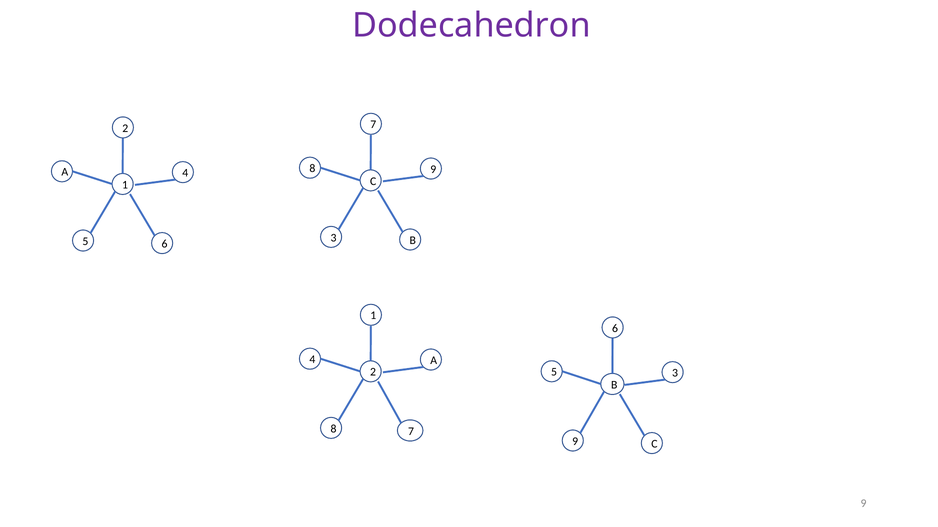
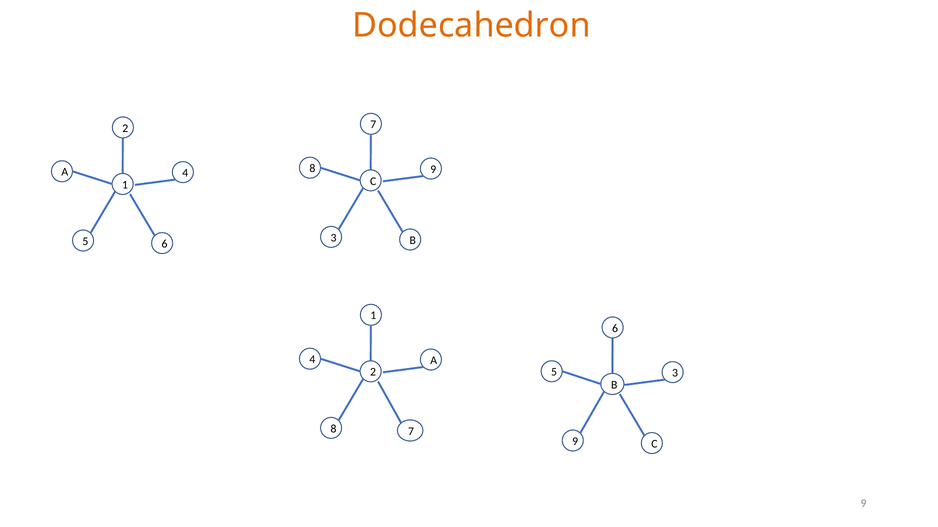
Dodecahedron colour: purple -> orange (471, 25)
